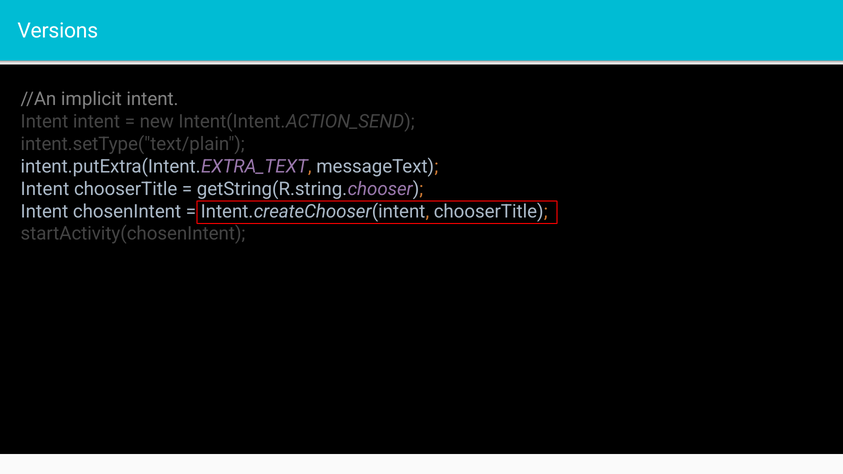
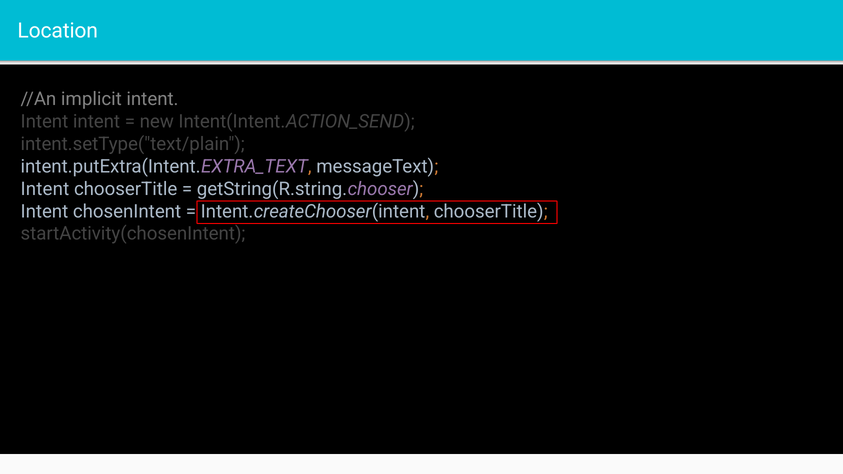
Versions: Versions -> Location (58, 31)
